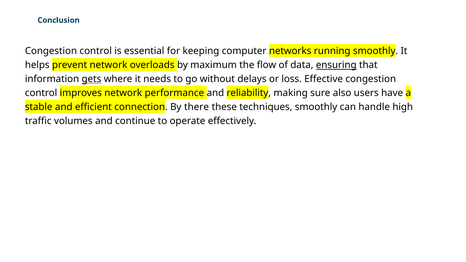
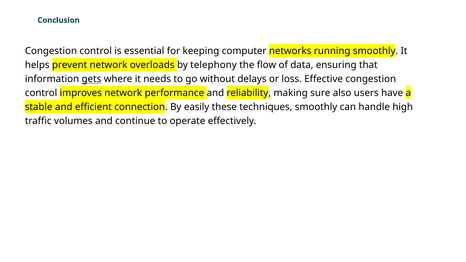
maximum: maximum -> telephony (214, 65)
ensuring underline: present -> none (336, 65)
there: there -> easily (197, 107)
